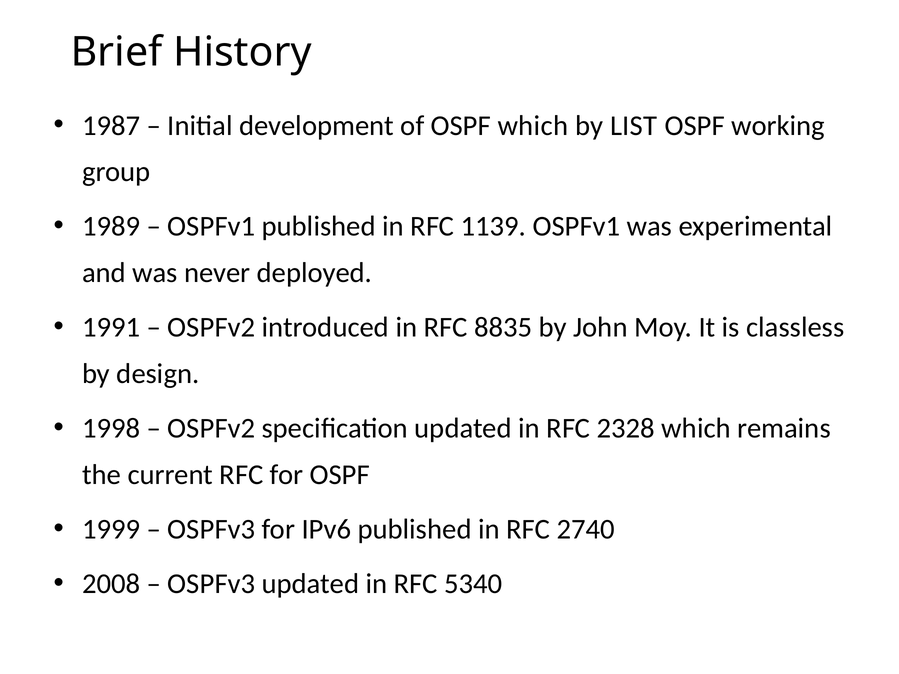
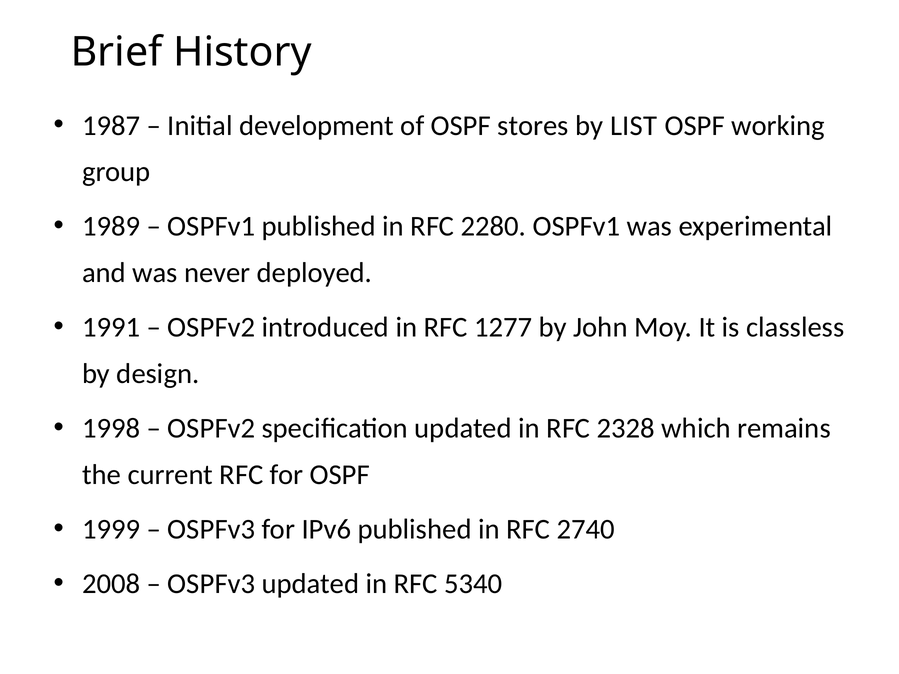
OSPF which: which -> stores (533, 126)
1139: 1139 -> 2280 (493, 227)
8835: 8835 -> 1277 (503, 328)
